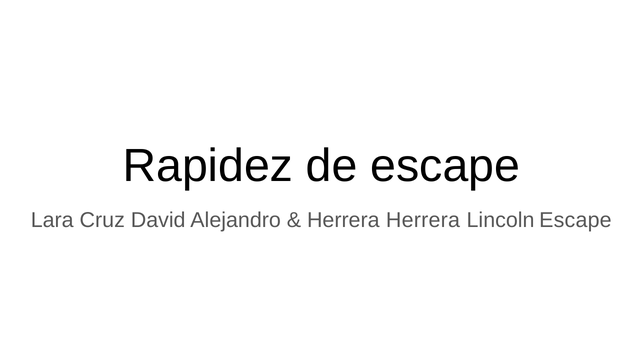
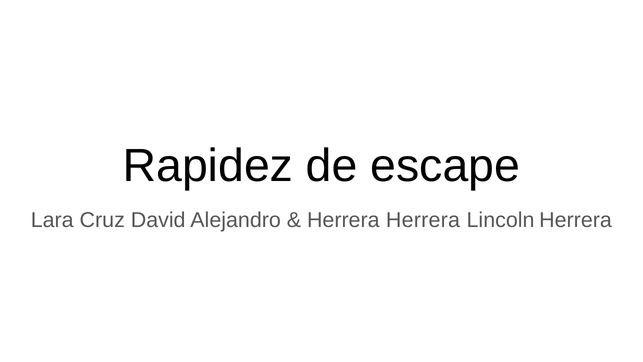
Lincoln Escape: Escape -> Herrera (576, 220)
